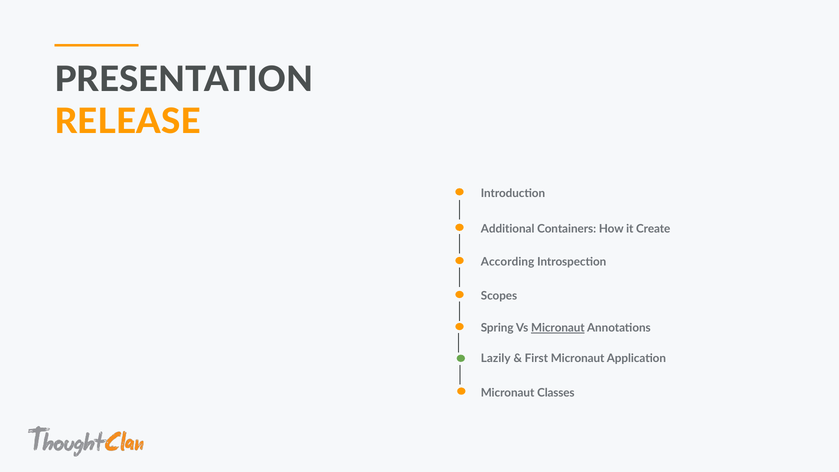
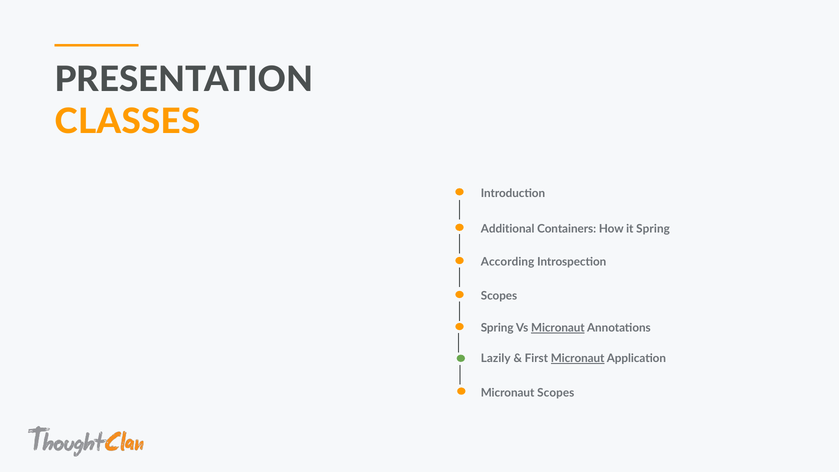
RELEASE: RELEASE -> CLASSES (128, 122)
it Create: Create -> Spring (653, 229)
Micronaut underline: none -> present (578, 359)
Micronaut Classes: Classes -> Scopes (556, 393)
